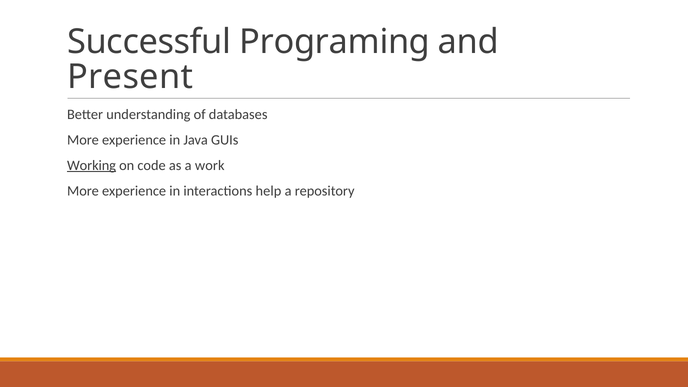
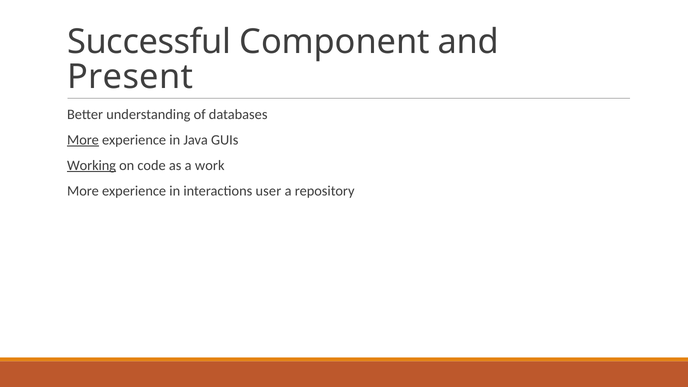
Programing: Programing -> Component (335, 42)
More underline: none -> present (83, 140)
help: help -> user (268, 191)
